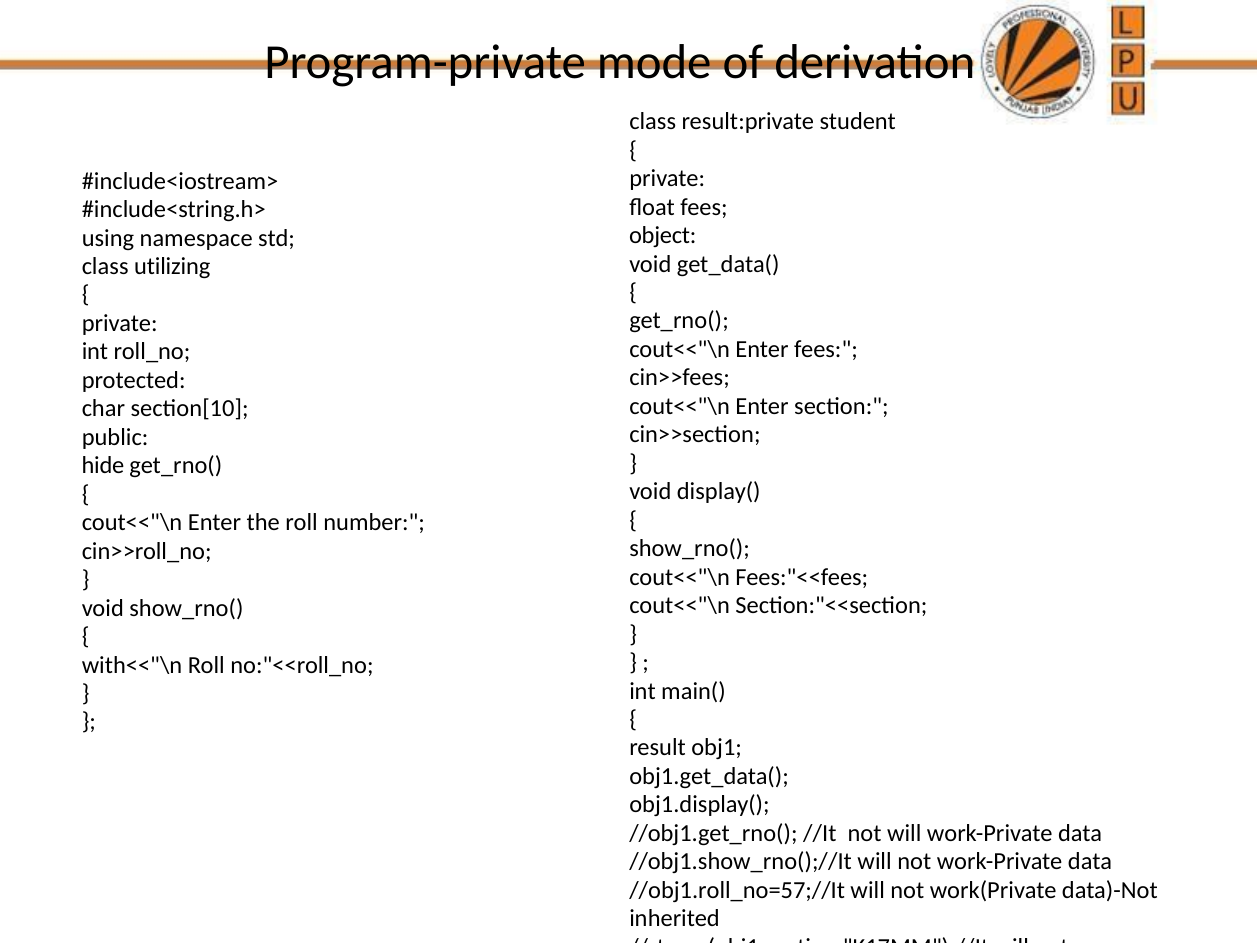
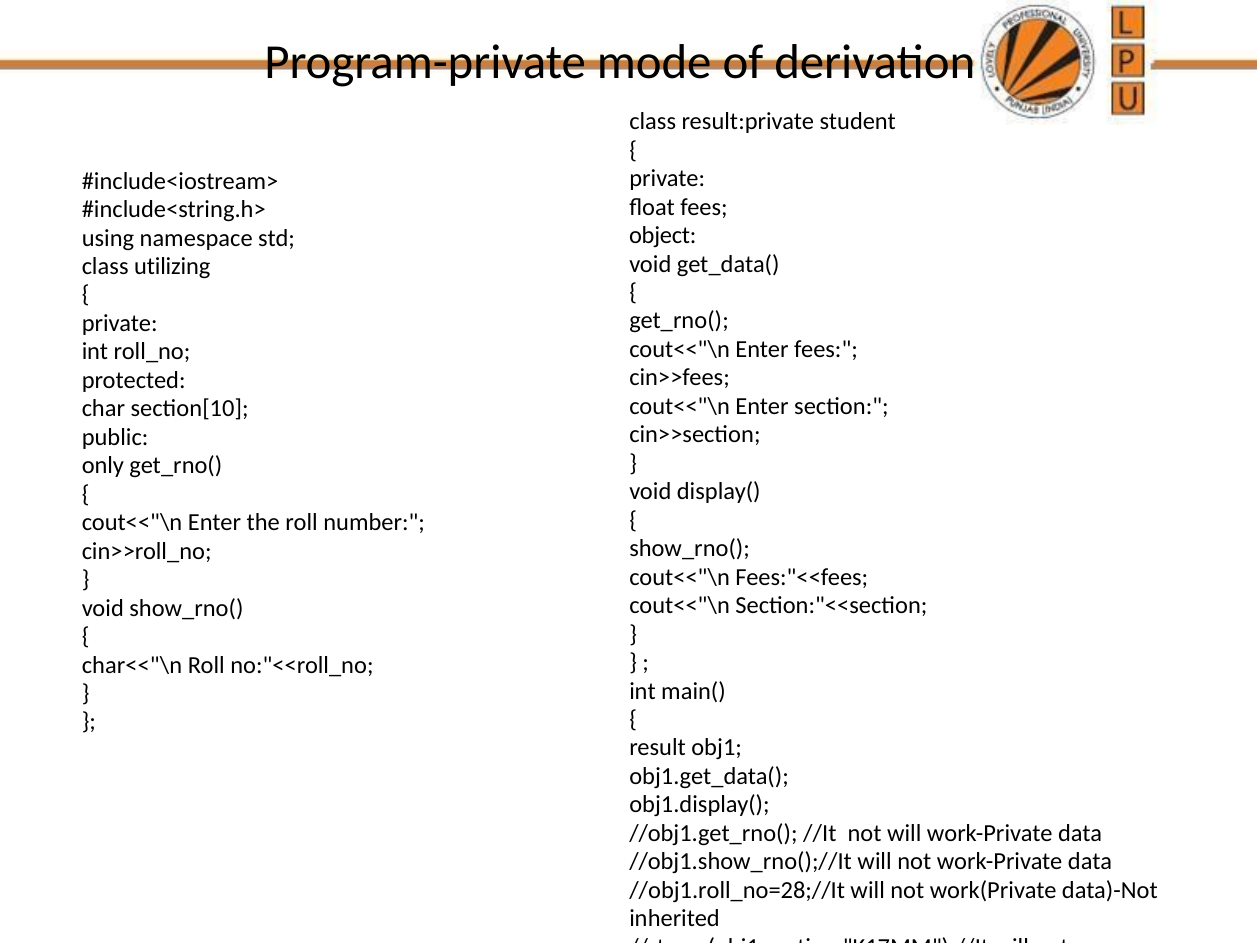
hide: hide -> only (103, 466)
with<<"\n: with<<"\n -> char<<"\n (132, 665)
//obj1.roll_no=57;//It: //obj1.roll_no=57;//It -> //obj1.roll_no=28;//It (737, 890)
